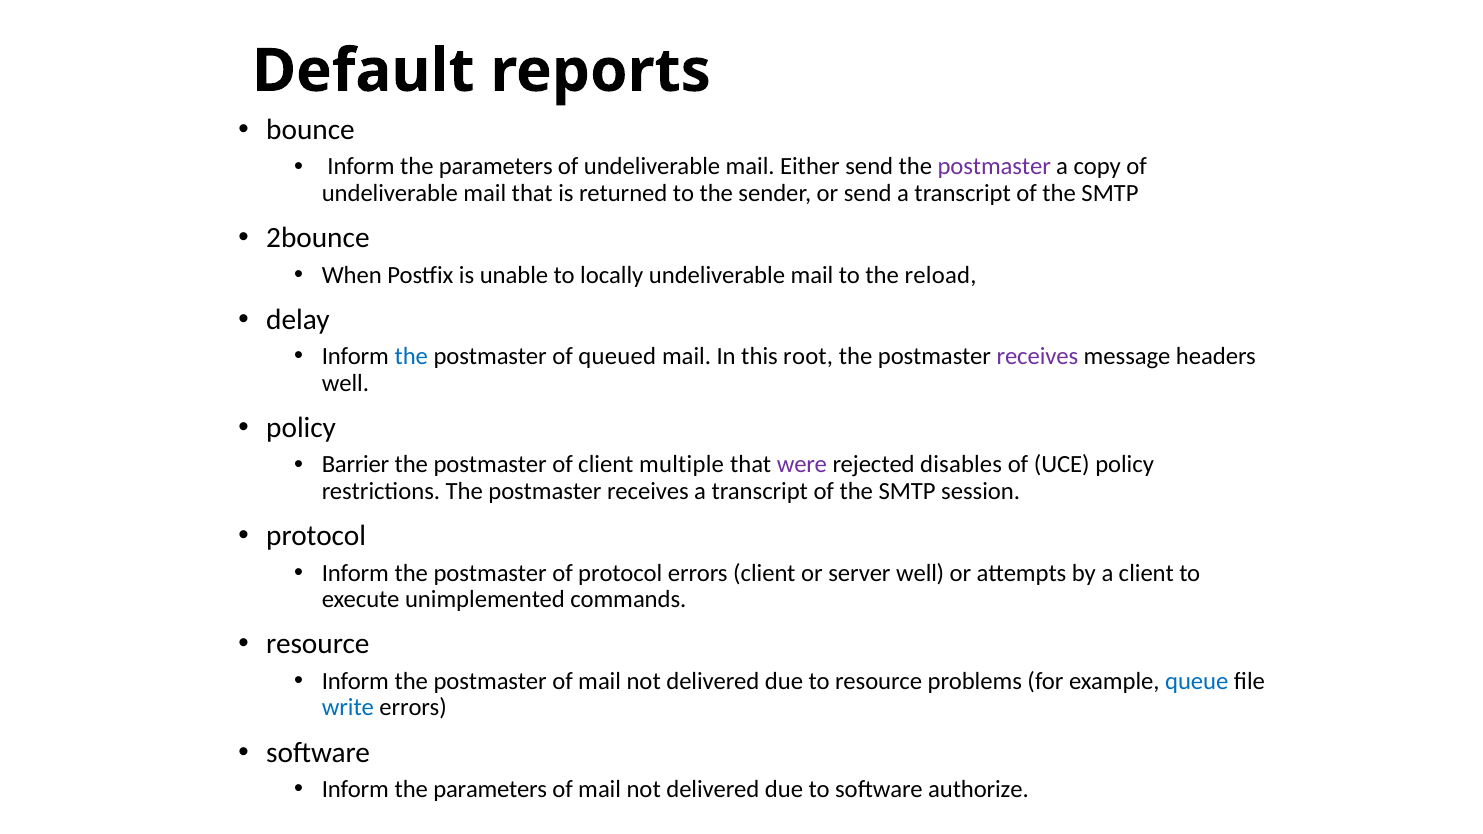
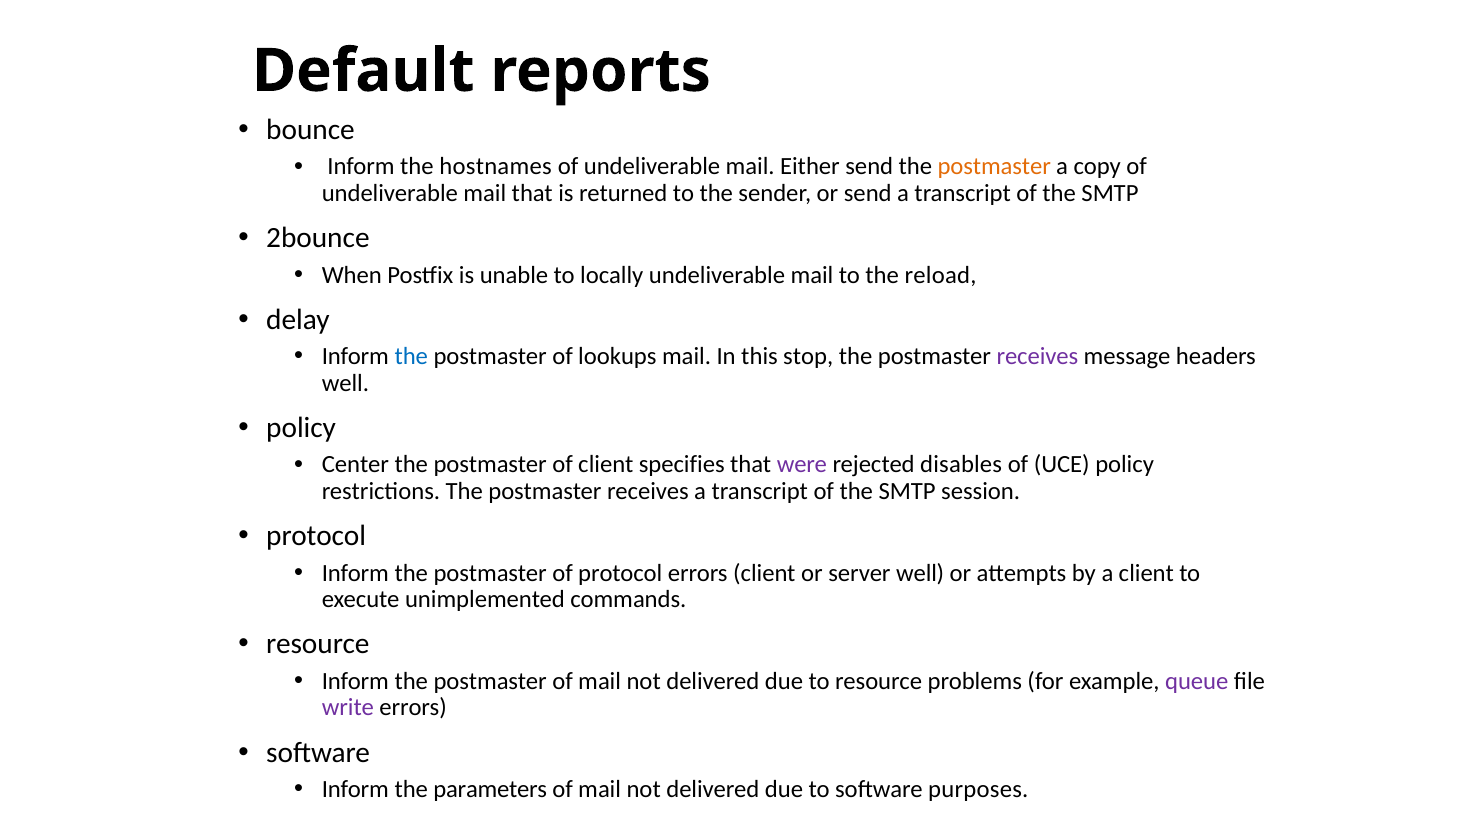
parameters: parameters -> hostnames (496, 167)
postmaster colour: purple -> orange (994, 167)
queued: queued -> lookups (617, 357)
root: root -> stop (808, 357)
Barrier: Barrier -> Center (355, 465)
multiple: multiple -> specifies (682, 465)
queue colour: blue -> purple (1197, 681)
write colour: blue -> purple (348, 708)
authorize: authorize -> purposes (978, 789)
